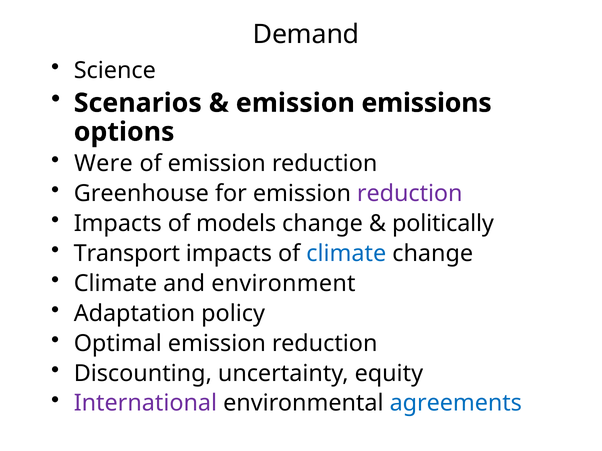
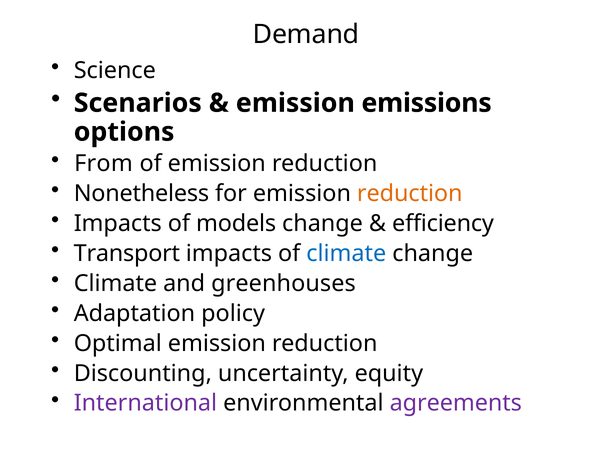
Were: Were -> From (103, 164)
Greenhouse: Greenhouse -> Nonetheless (141, 194)
reduction colour: purple -> orange (410, 194)
politically: politically -> efficiency (443, 224)
environment: environment -> greenhouses (283, 284)
agreements colour: blue -> purple (456, 404)
